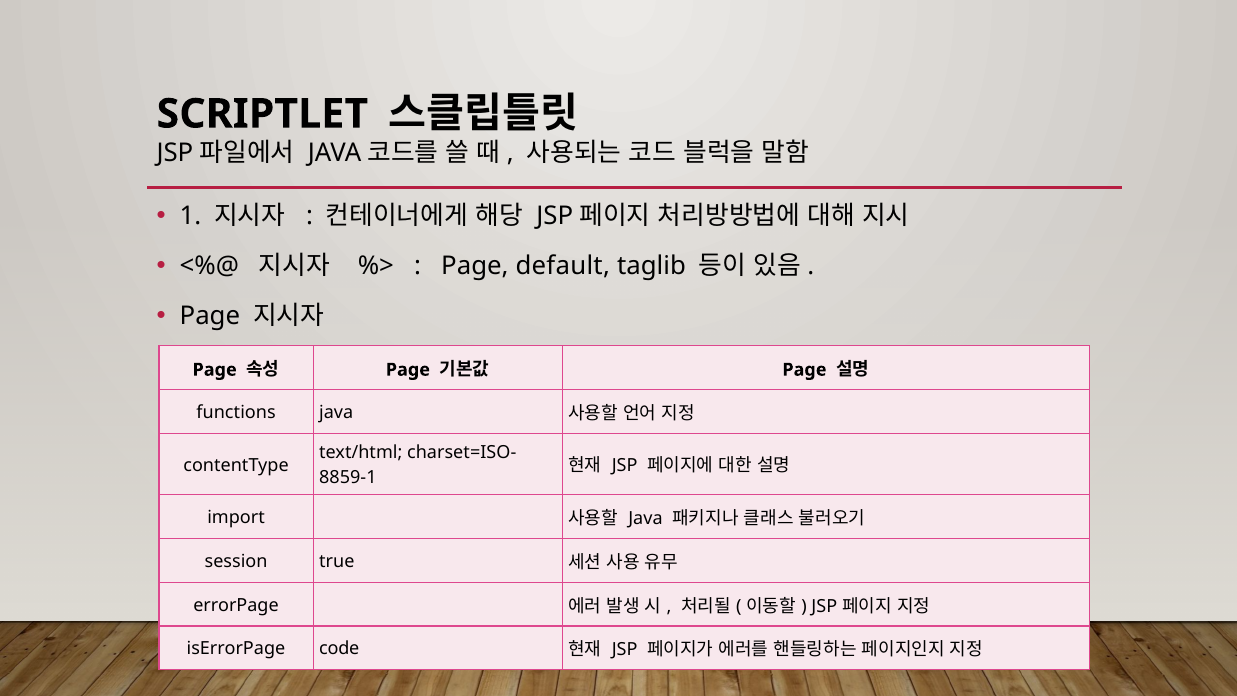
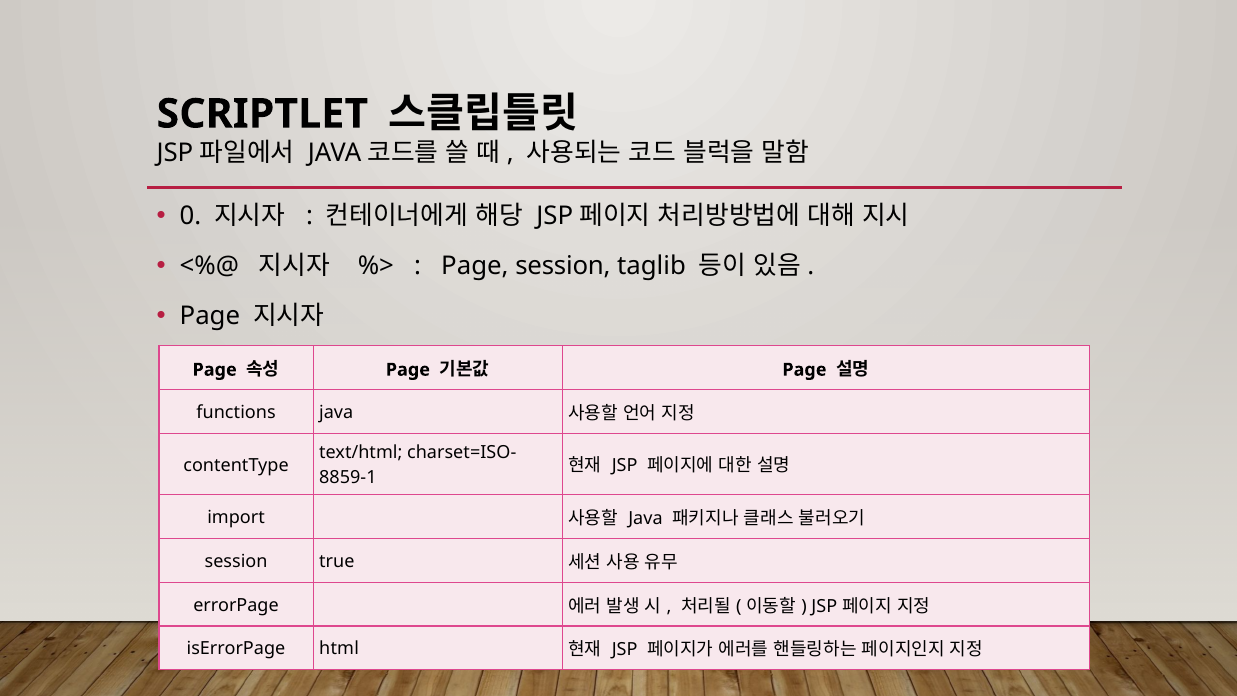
1: 1 -> 0 (191, 216)
Page default: default -> session (563, 266)
code: code -> html (339, 649)
